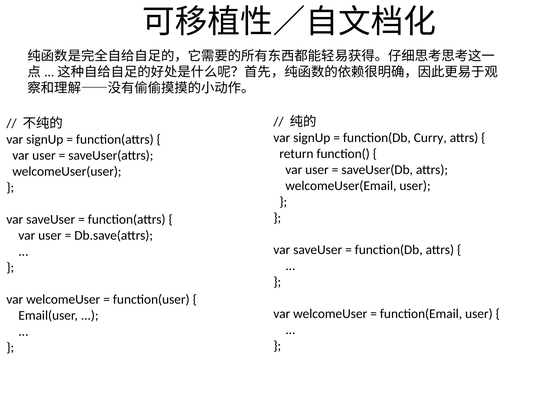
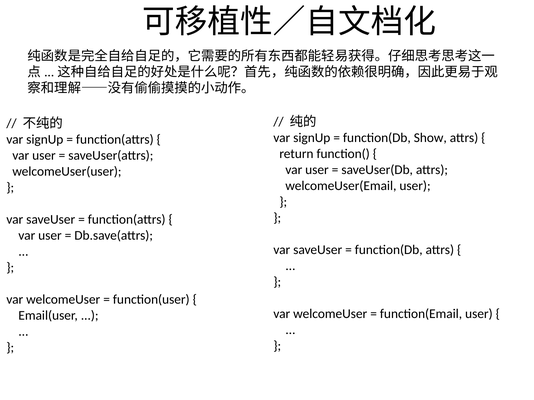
Curry: Curry -> Show (430, 138)
